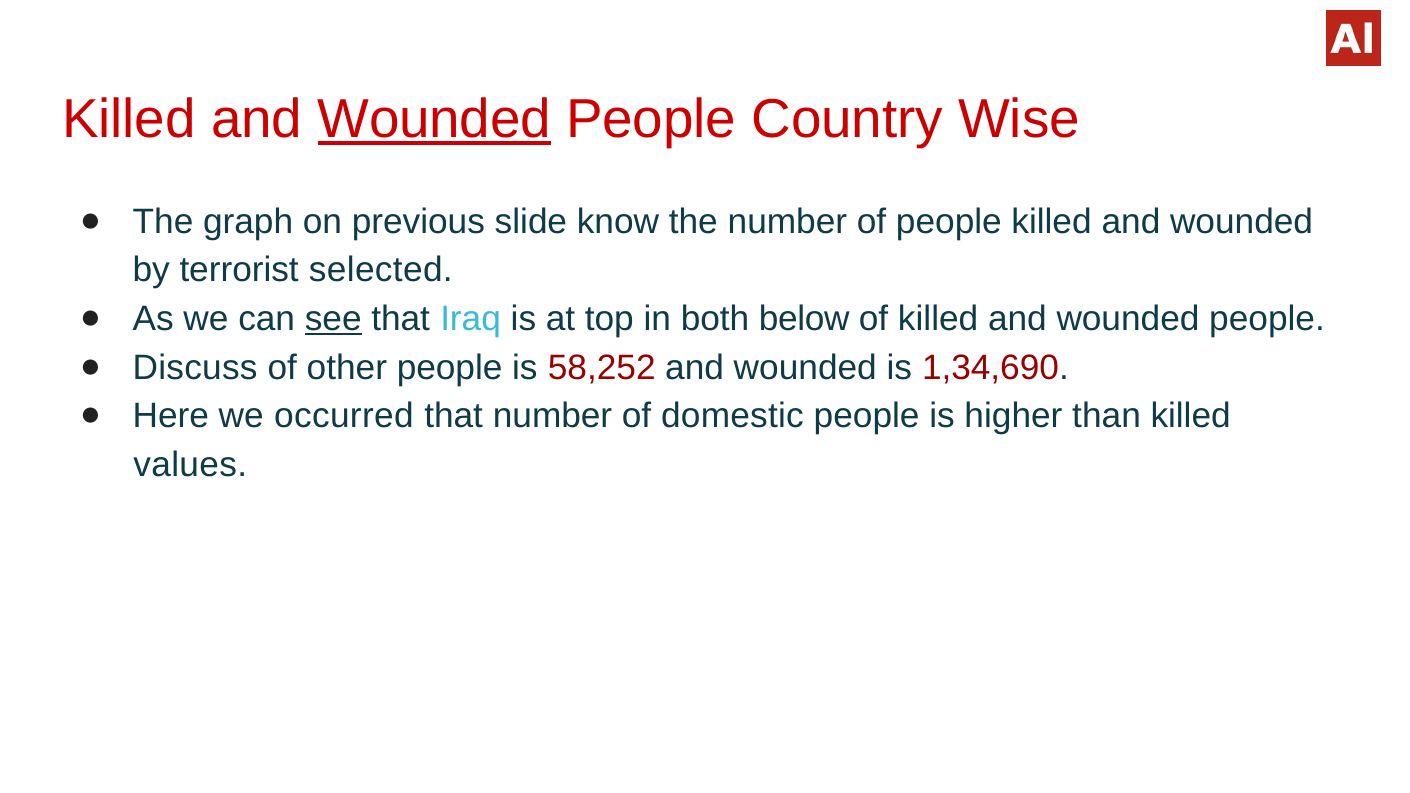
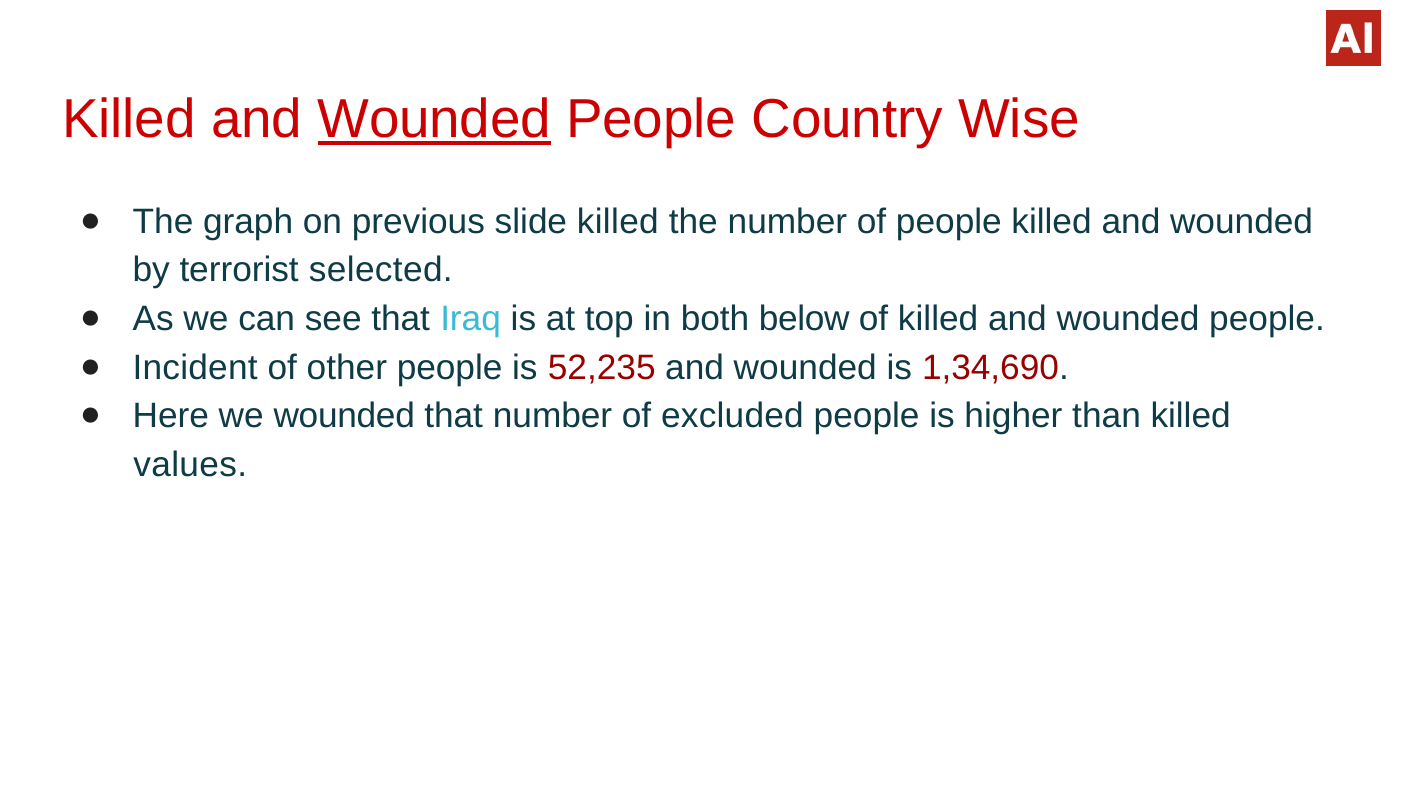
slide know: know -> killed (618, 222)
see underline: present -> none (333, 319)
Discuss: Discuss -> Incident (195, 368)
58,252: 58,252 -> 52,235 (602, 368)
we occurred: occurred -> wounded (344, 416)
domestic: domestic -> excluded (732, 416)
